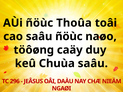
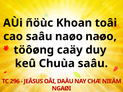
Thoûa: Thoûa -> Khoan (74, 23)
saâu ñöùc: ñöùc -> naøo (69, 37)
